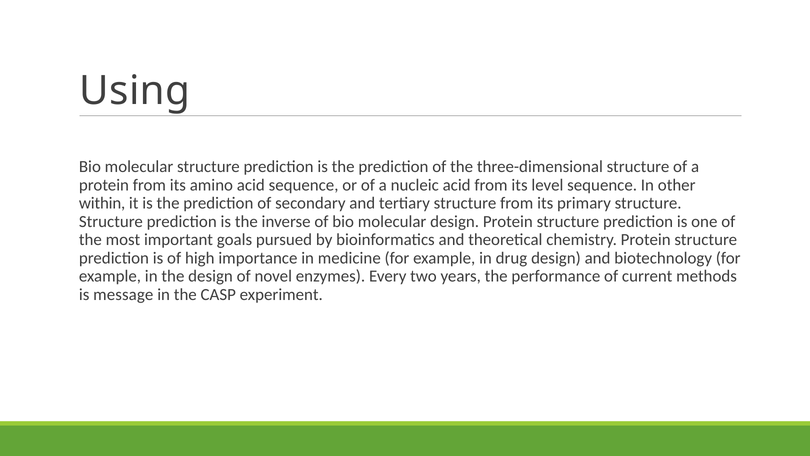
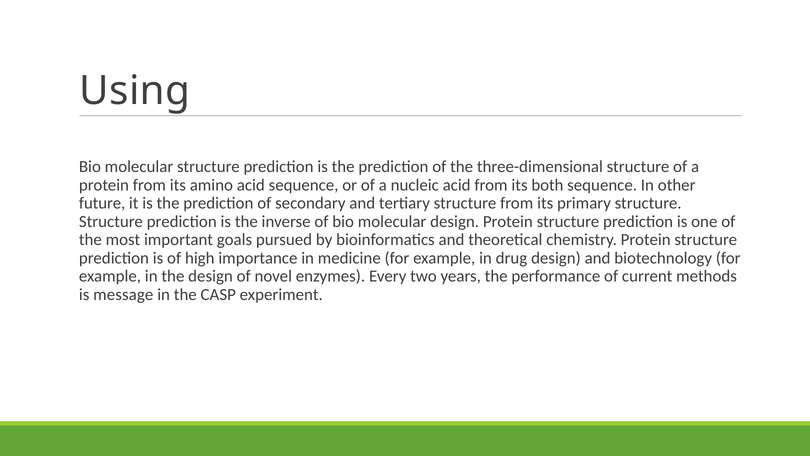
level: level -> both (547, 185)
within: within -> future (102, 203)
